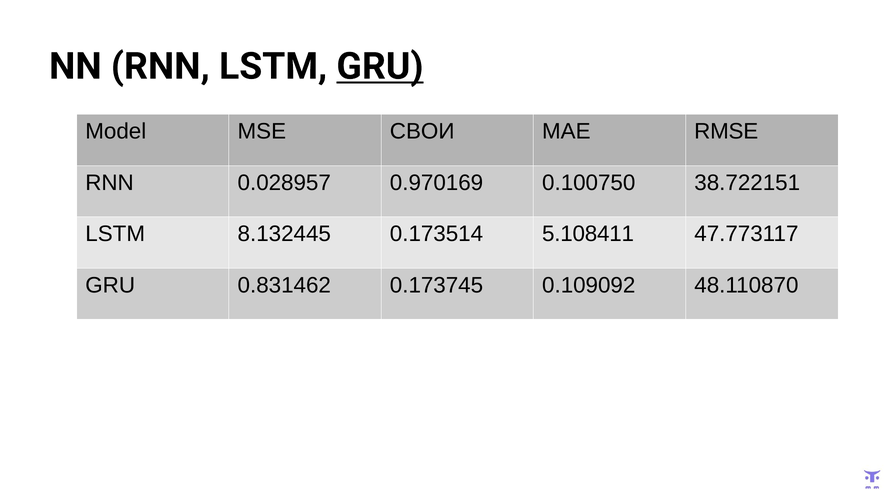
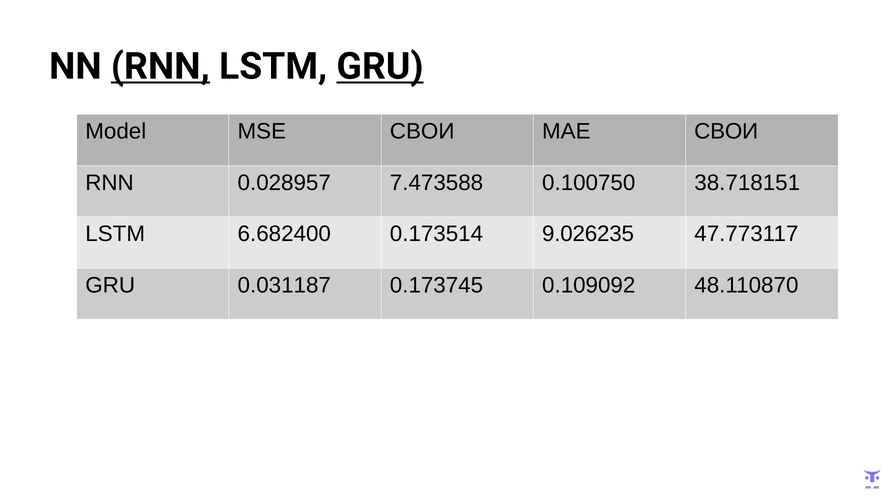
RNN underline: none -> present (160, 66)
MAE RMSE: RMSE -> СВОИ (726, 132)
0.970169: 0.970169 -> 7.473588 (437, 183)
38.722151: 38.722151 -> 38.718151 (747, 183)
8.132445: 8.132445 -> 6.682400 (284, 234)
5.108411: 5.108411 -> 9.026235 (588, 234)
0.831462: 0.831462 -> 0.031187 (284, 285)
